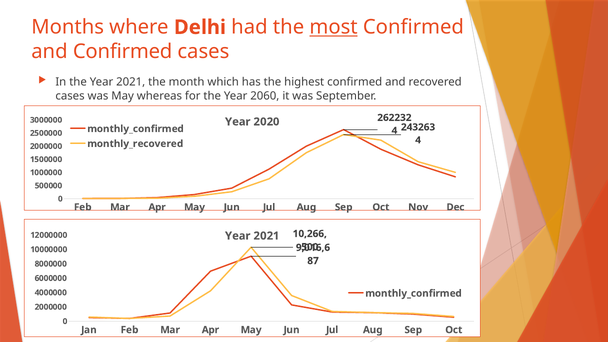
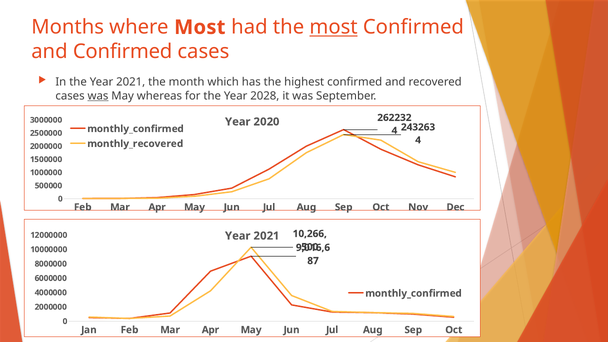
where Delhi: Delhi -> Most (200, 27)
was underline: none -> present (98, 96)
2060: 2060 -> 2028 (265, 96)
